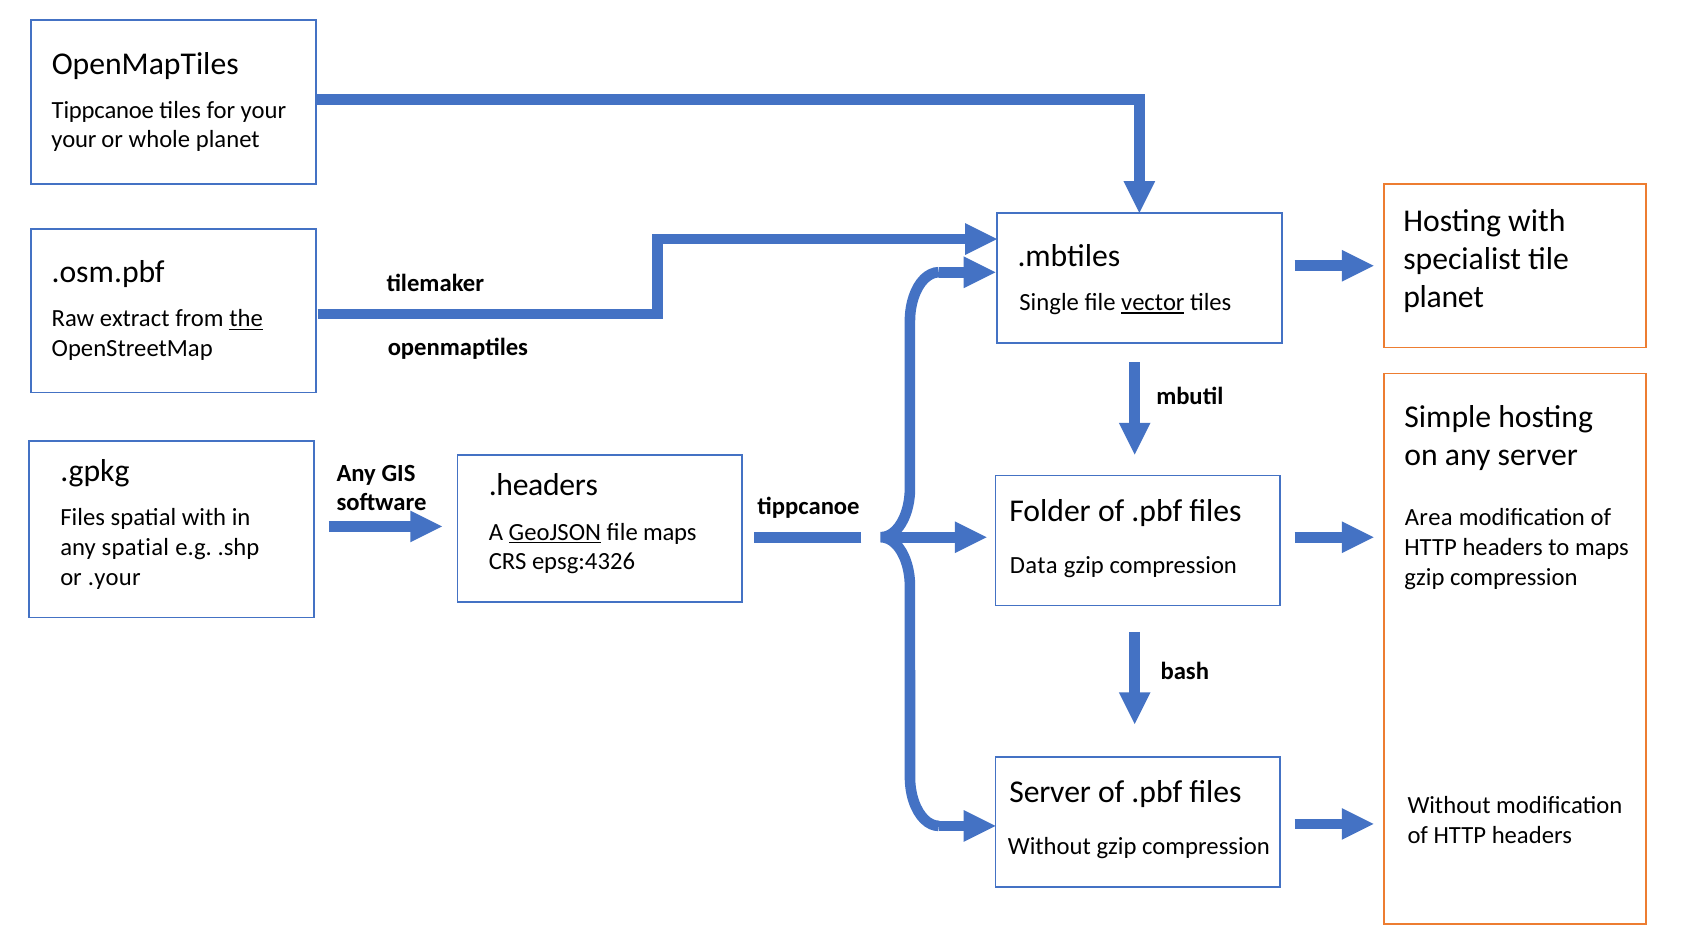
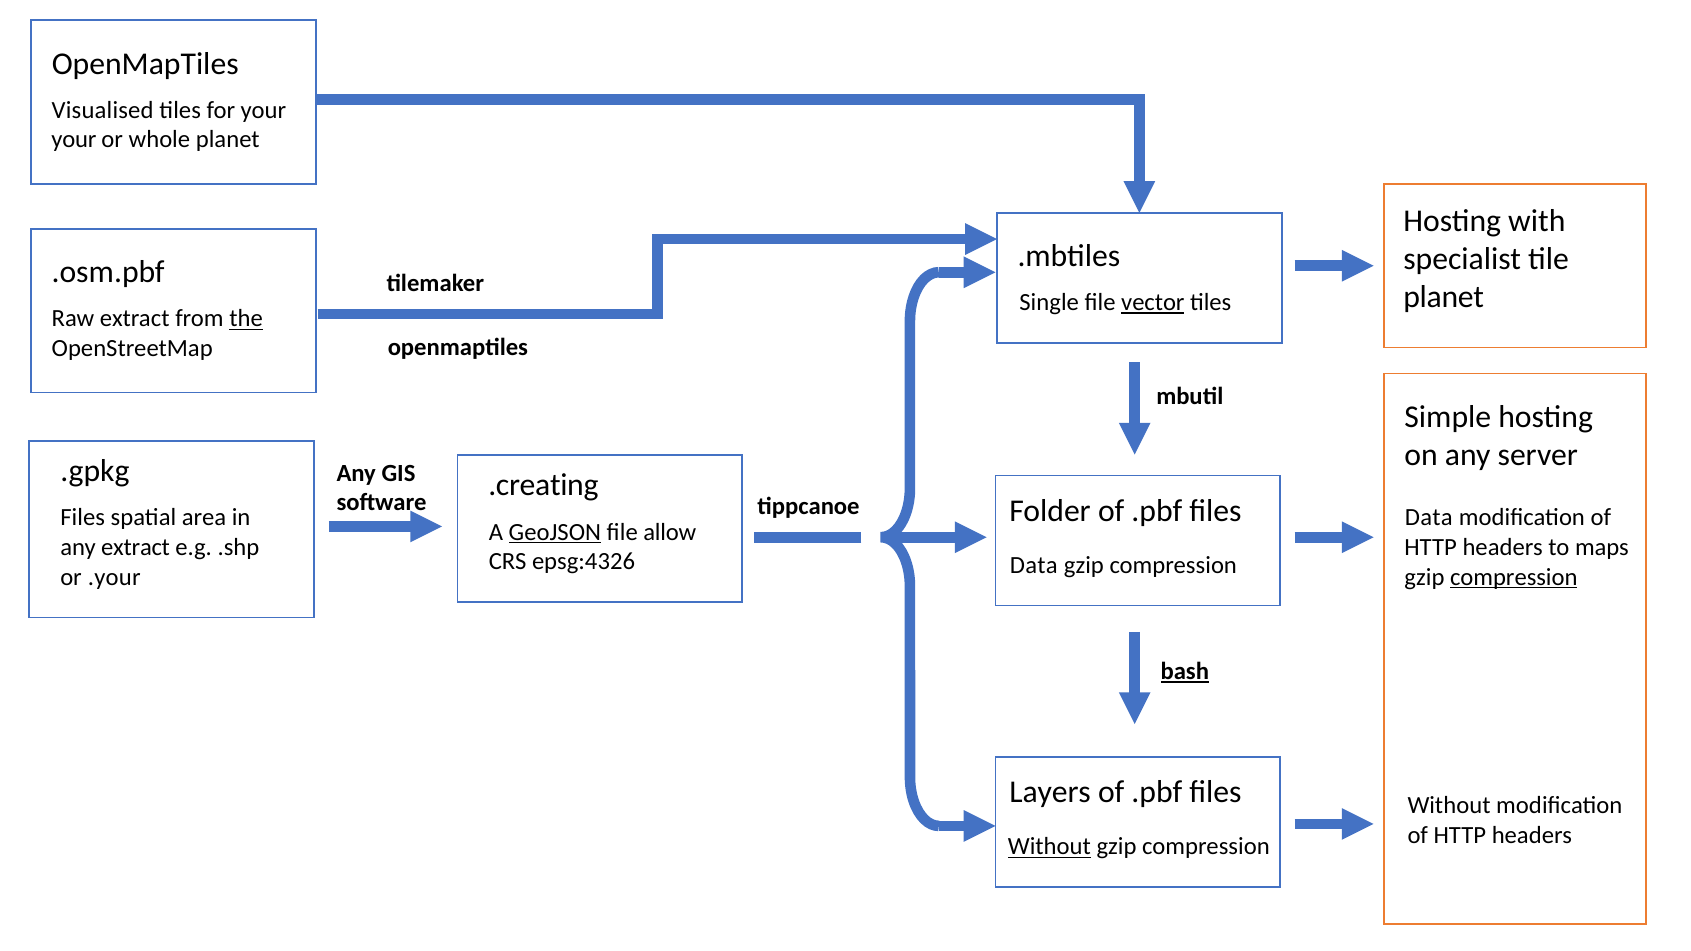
Tippcanoe: Tippcanoe -> Visualised (103, 110)
.headers: .headers -> .creating (543, 485)
spatial with: with -> area (204, 518)
Area: Area -> Data (1429, 518)
file maps: maps -> allow (670, 532)
any spatial: spatial -> extract (136, 547)
compression underline: none -> present (1514, 577)
bash underline: none -> present (1185, 671)
Server: Server -> Layers (1050, 792)
Without underline: none -> present (1049, 847)
